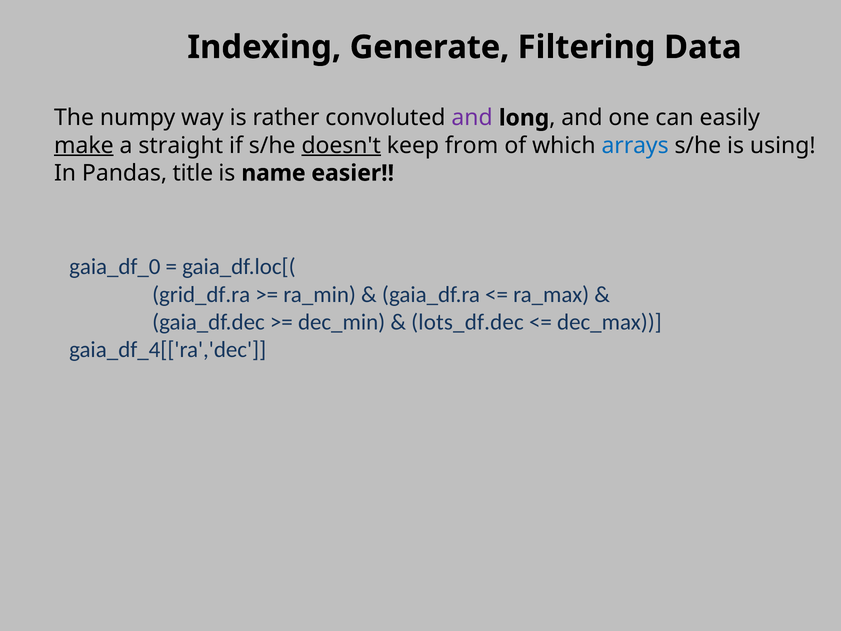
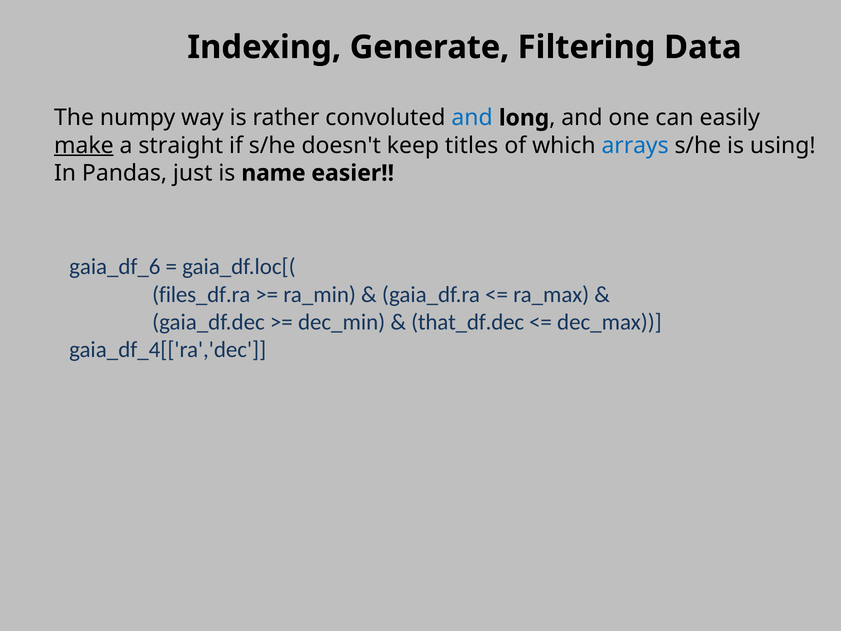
and colour: purple -> blue (472, 118)
doesn't underline: present -> none (341, 145)
from: from -> titles (472, 145)
title: title -> just (193, 173)
gaia_df_0: gaia_df_0 -> gaia_df_6 (115, 267)
grid_df.ra: grid_df.ra -> files_df.ra (201, 294)
lots_df.dec: lots_df.dec -> that_df.dec (468, 322)
